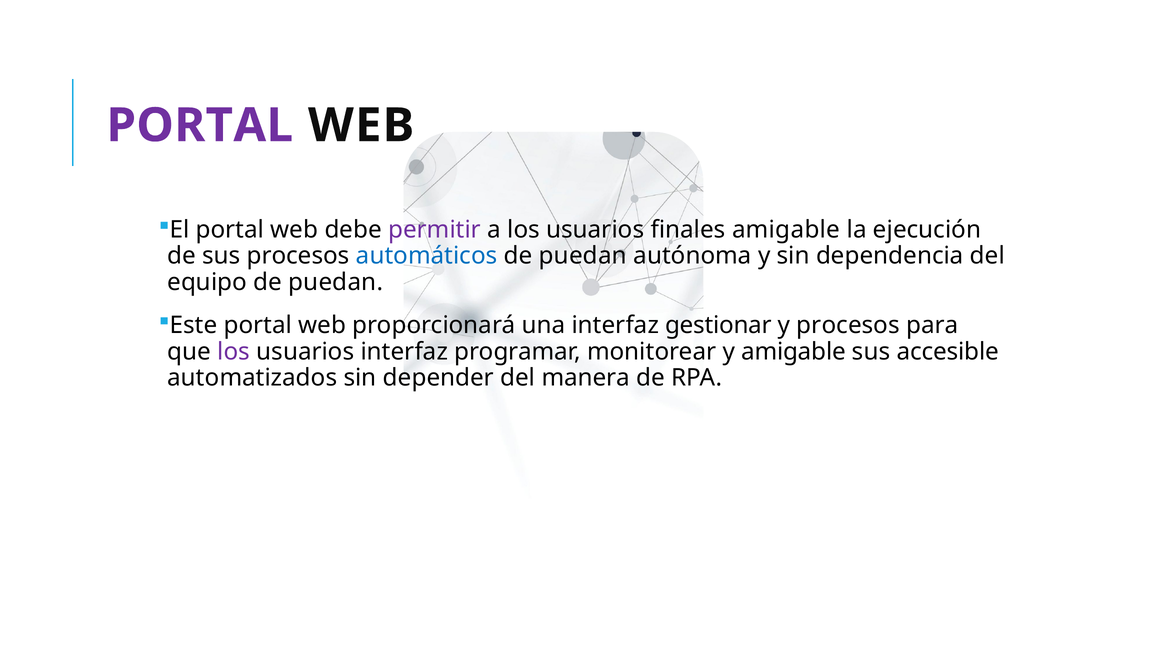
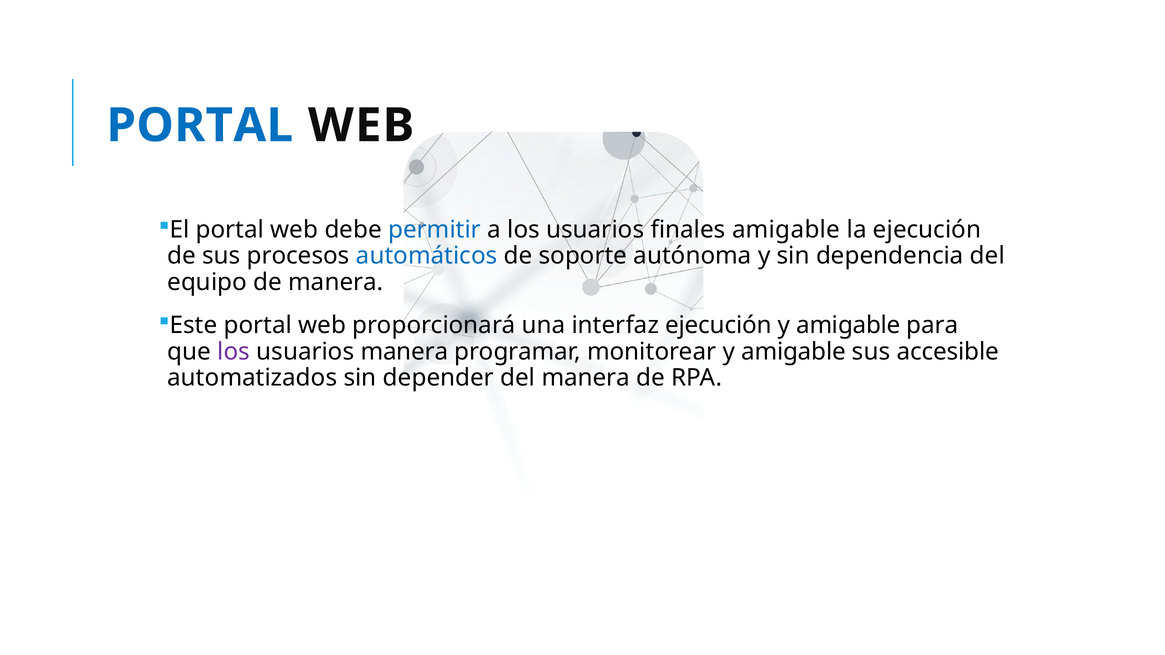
PORTAL colour: purple -> blue (200, 126)
permitir colour: purple -> blue (435, 230)
puedan: puedan -> soporte (583, 256)
equipo de puedan: puedan -> manera (336, 282)
interfaz gestionar: gestionar -> ejecución (718, 326)
procesos: procesos -> amigable (848, 326)
usuarios interfaz: interfaz -> manera (404, 352)
